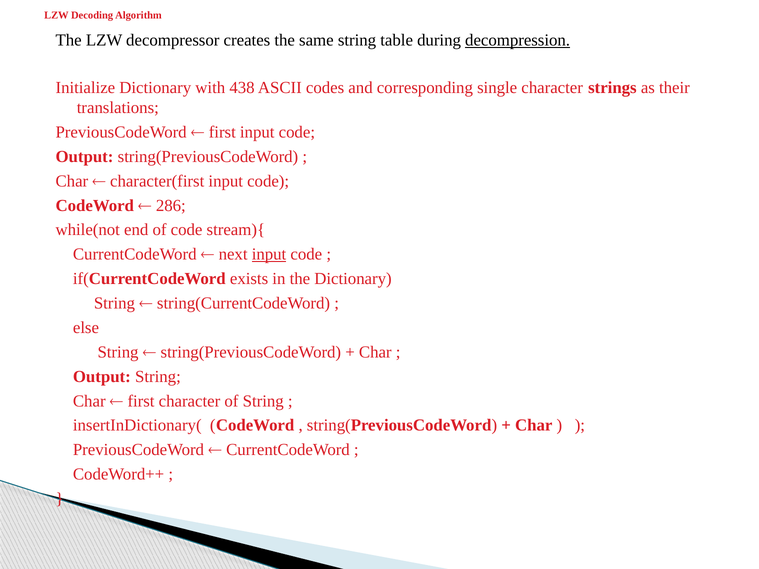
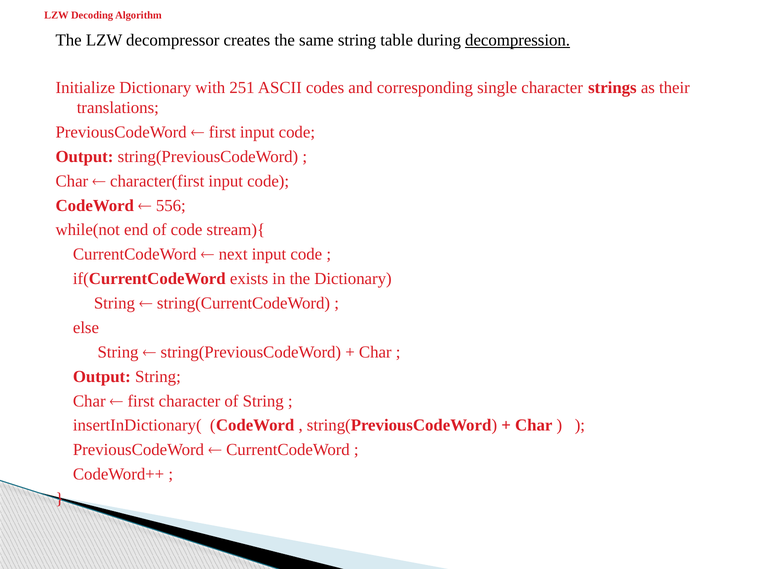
438: 438 -> 251 (242, 88)
286: 286 -> 556 (171, 206)
input underline: present -> none (269, 254)
